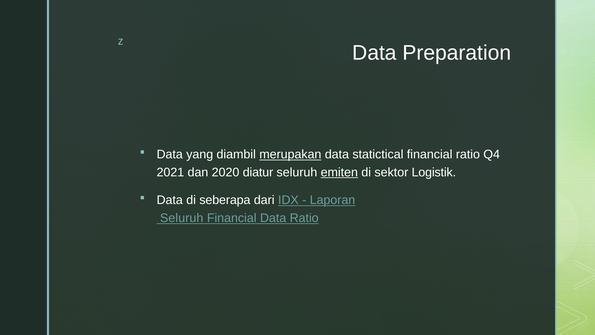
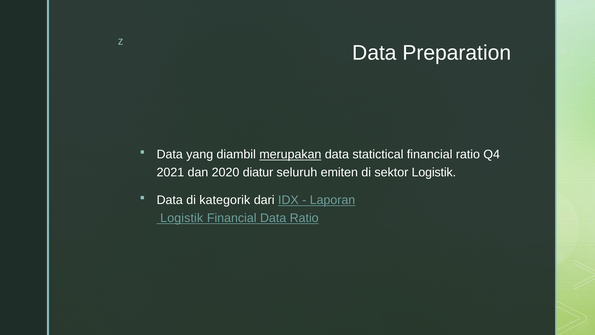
emiten underline: present -> none (339, 172)
seberapa: seberapa -> kategorik (225, 200)
Seluruh: Seluruh -> Logistik (182, 218)
